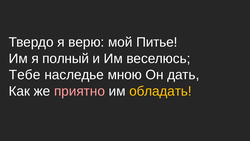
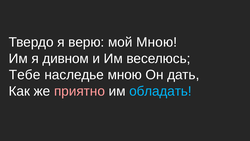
мой Питье: Питье -> Мною (157, 42)
полный: полный -> дивном (66, 58)
обладать colour: yellow -> light blue (160, 91)
